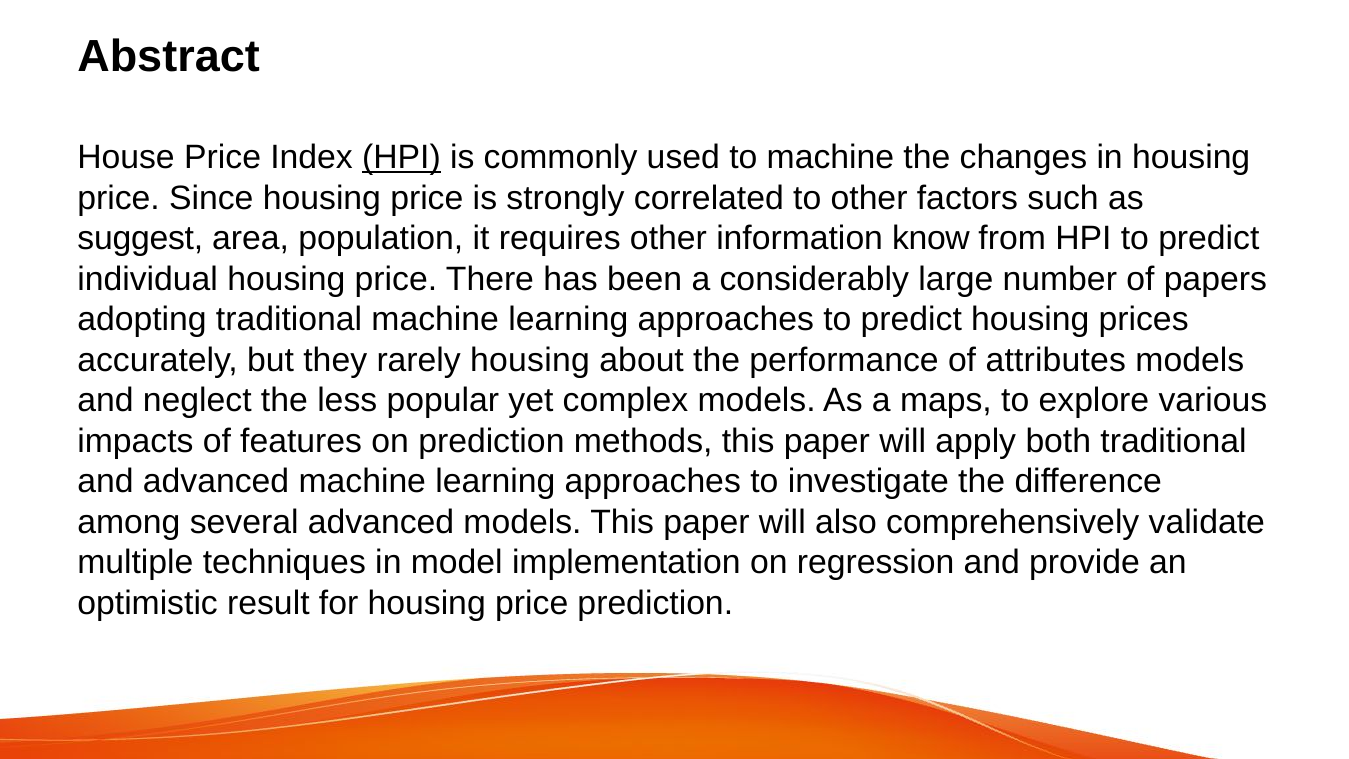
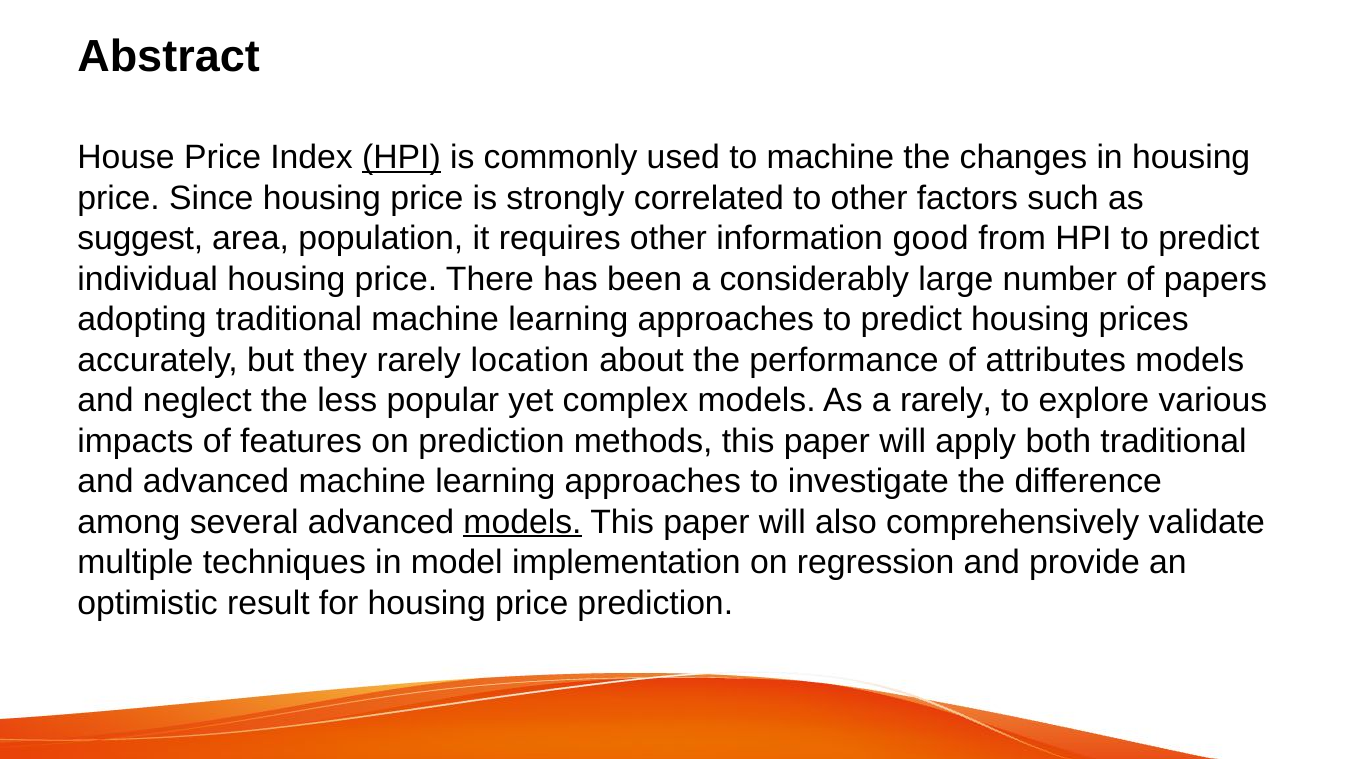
know: know -> good (931, 238)
rarely housing: housing -> location (530, 360)
a maps: maps -> rarely (946, 400)
models underline: none -> present (523, 522)
